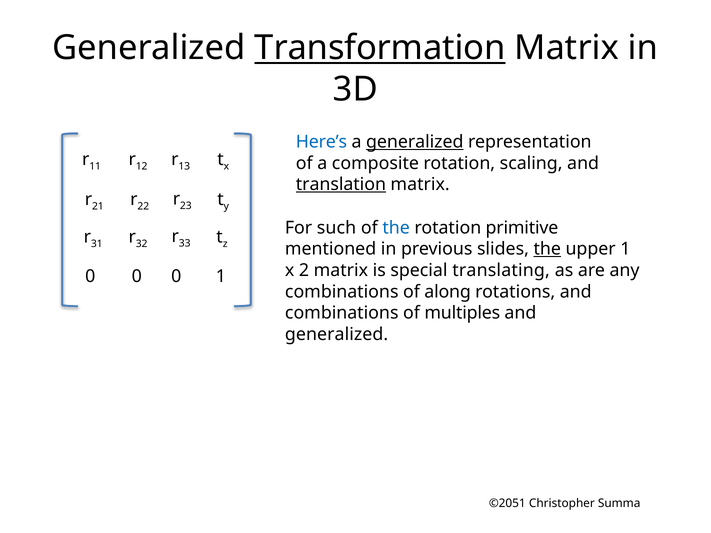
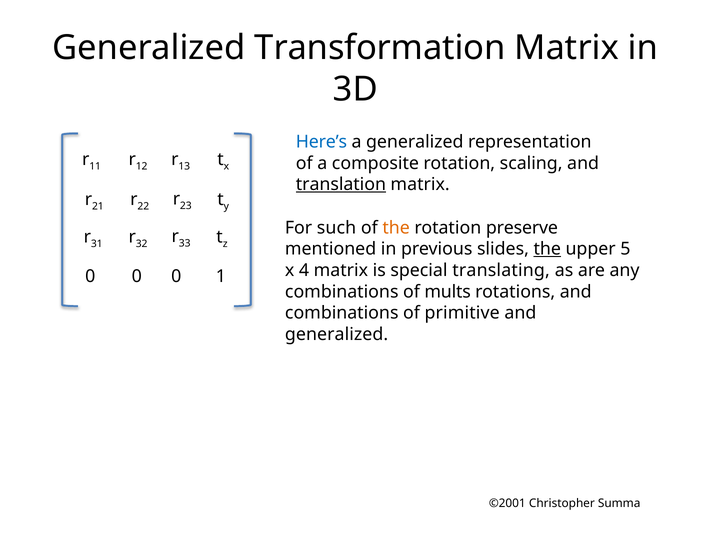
Transformation underline: present -> none (380, 48)
generalized underline: present -> none (415, 142)
the colour: blue -> orange (396, 228)
primitive: primitive -> preserve (522, 228)
upper 1: 1 -> 5 (625, 249)
2: 2 -> 4 (304, 270)
along: along -> mults (448, 292)
multiples: multiples -> primitive (462, 313)
©2051: ©2051 -> ©2001 (507, 504)
